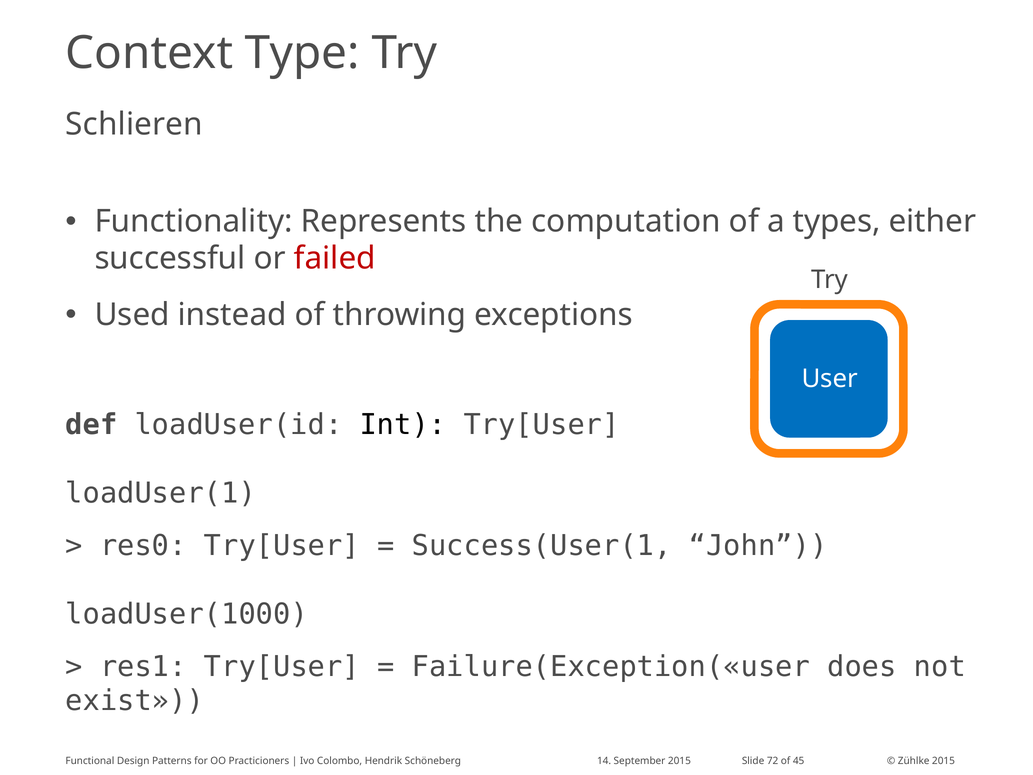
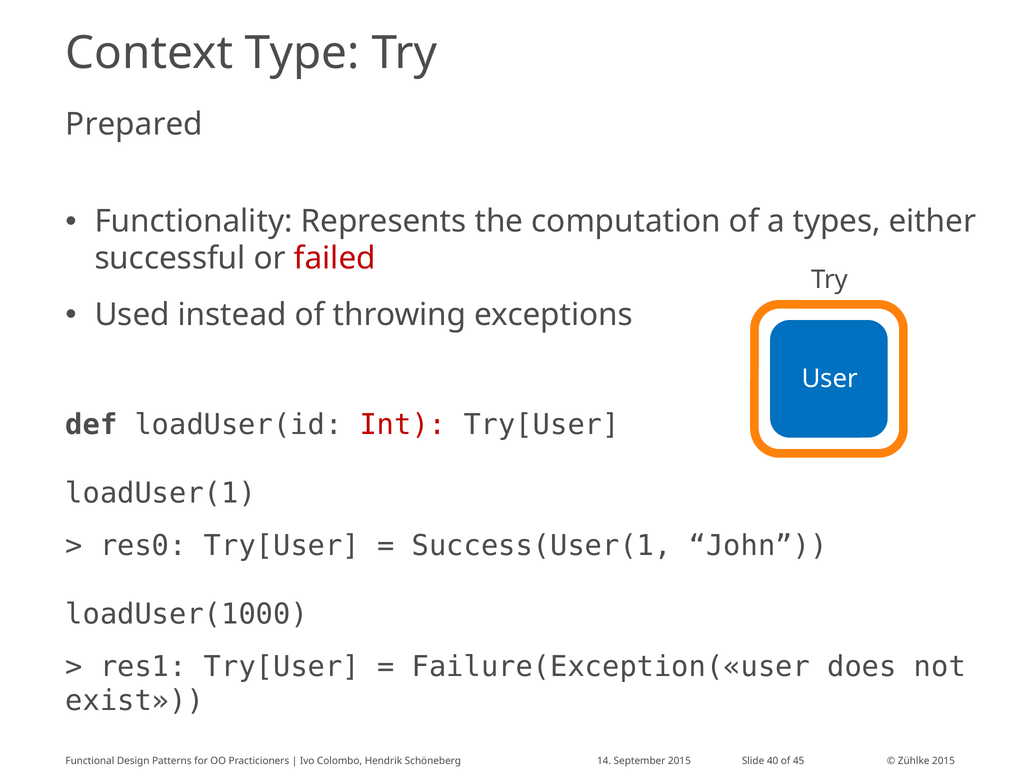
Schlieren: Schlieren -> Prepared (134, 124)
Int colour: black -> red (403, 425)
72: 72 -> 40 (773, 761)
